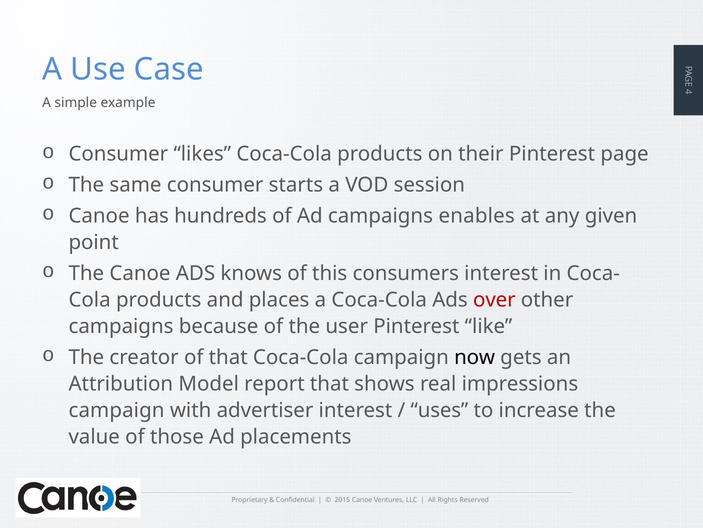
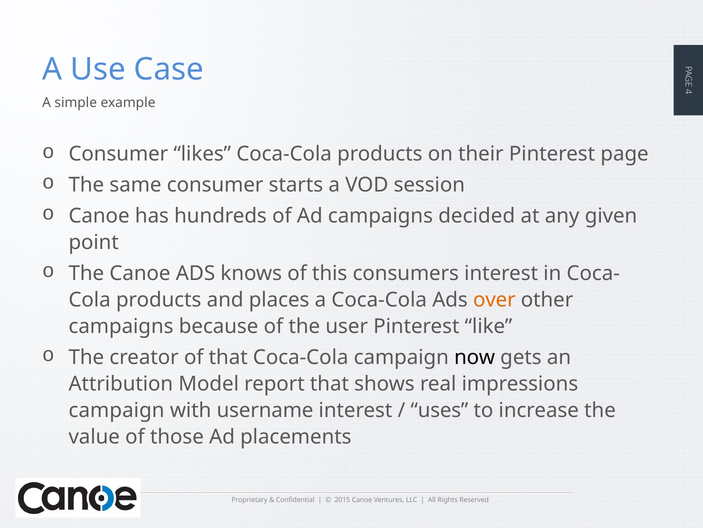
enables: enables -> decided (477, 216)
over colour: red -> orange (494, 299)
advertiser: advertiser -> username (265, 410)
